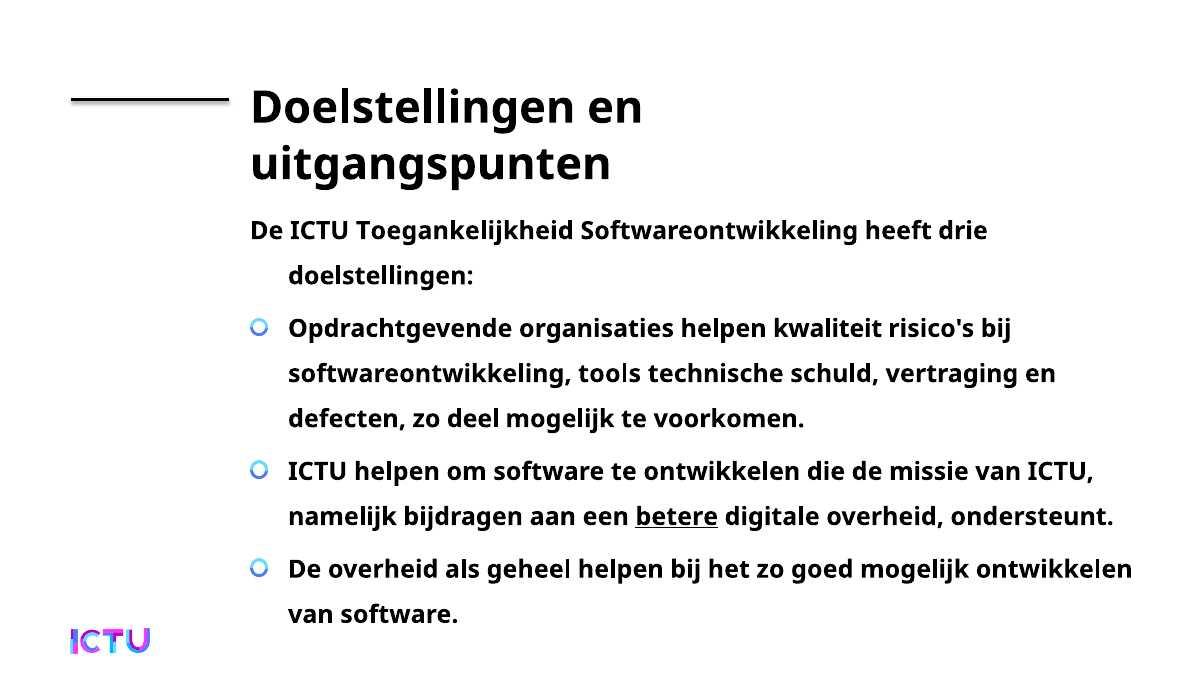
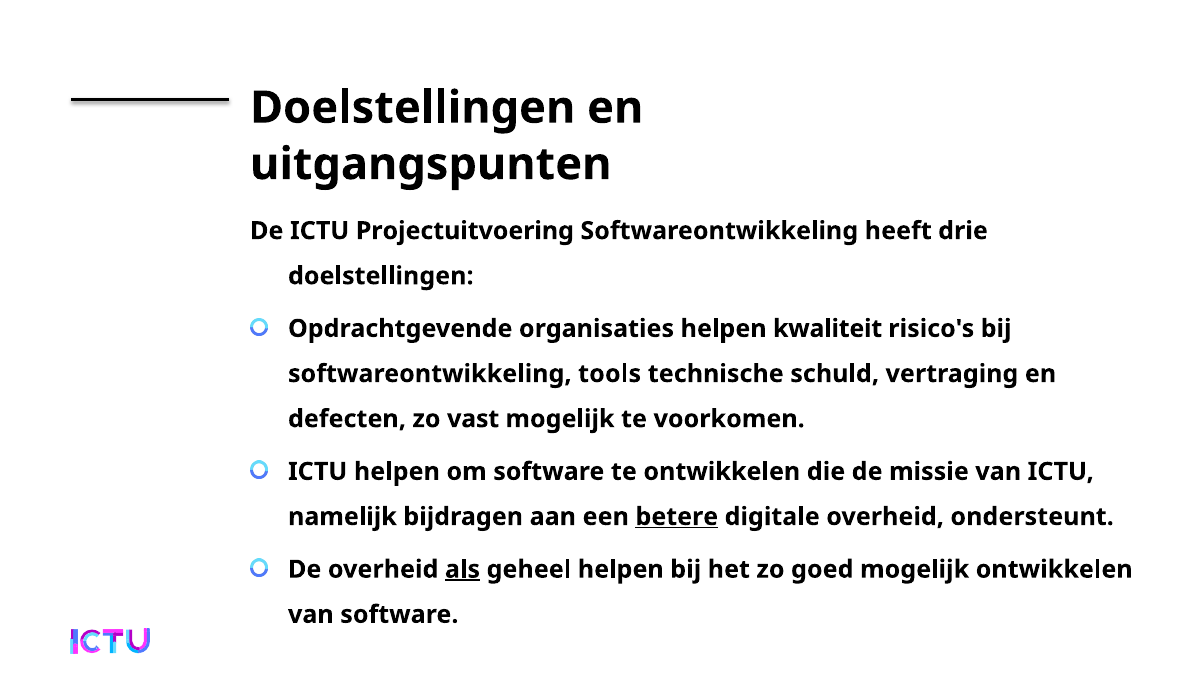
Toegankelijkheid: Toegankelijkheid -> Projectuitvoering (465, 231)
deel: deel -> vast (473, 419)
als underline: none -> present (462, 570)
